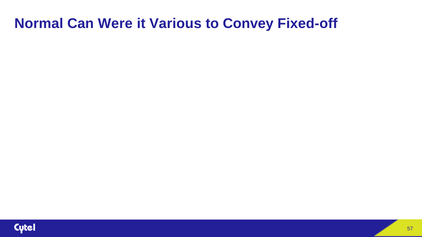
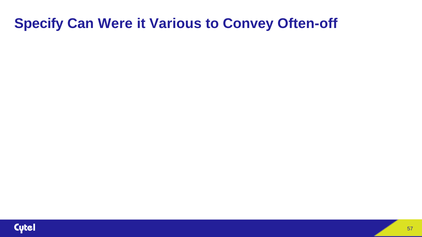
Normal: Normal -> Specify (39, 24)
Fixed-off: Fixed-off -> Often-off (308, 24)
